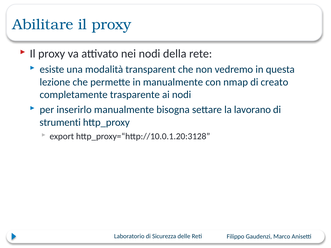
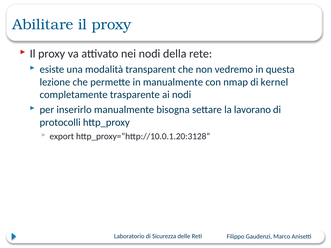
creato: creato -> kernel (274, 82)
strumenti: strumenti -> protocolli (60, 122)
